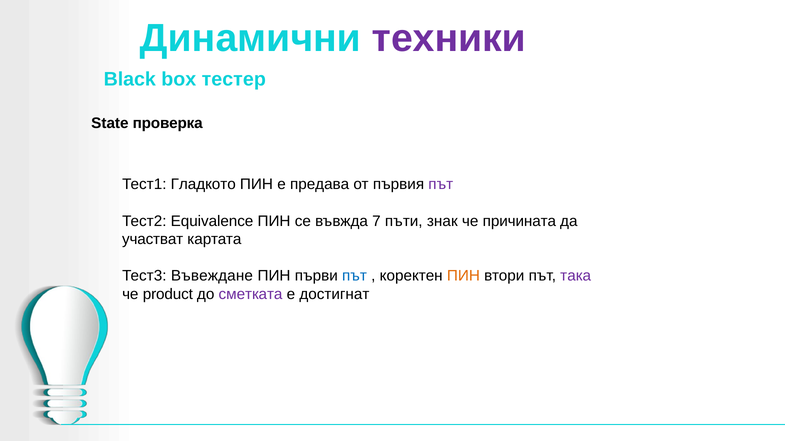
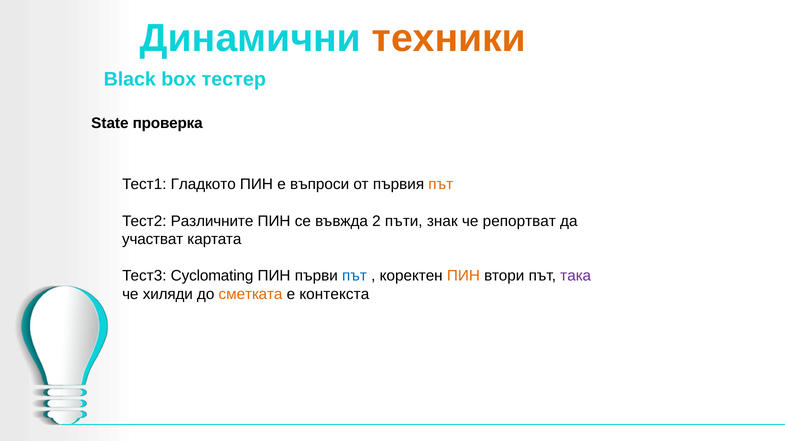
техники colour: purple -> orange (449, 38)
предава: предава -> въпроси (320, 185)
път colour: purple -> orange (441, 185)
Equivalence: Equivalence -> Различните (212, 221)
7: 7 -> 2 (376, 221)
причината: причината -> репортват (519, 221)
Въвеждане: Въвеждане -> Cyclomating (212, 276)
product: product -> хиляди (168, 295)
сметката colour: purple -> orange (251, 295)
достигнат: достигнат -> контекста (334, 295)
